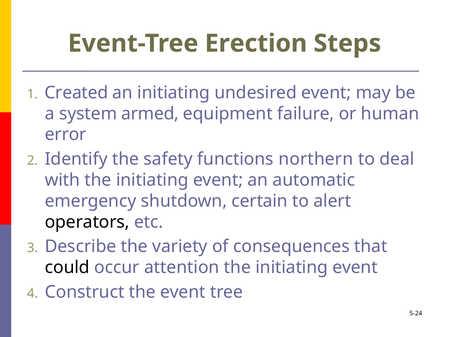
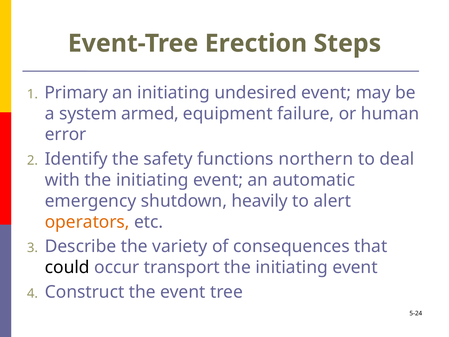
Created: Created -> Primary (76, 93)
certain: certain -> heavily (260, 201)
operators colour: black -> orange (87, 222)
attention: attention -> transport (182, 267)
